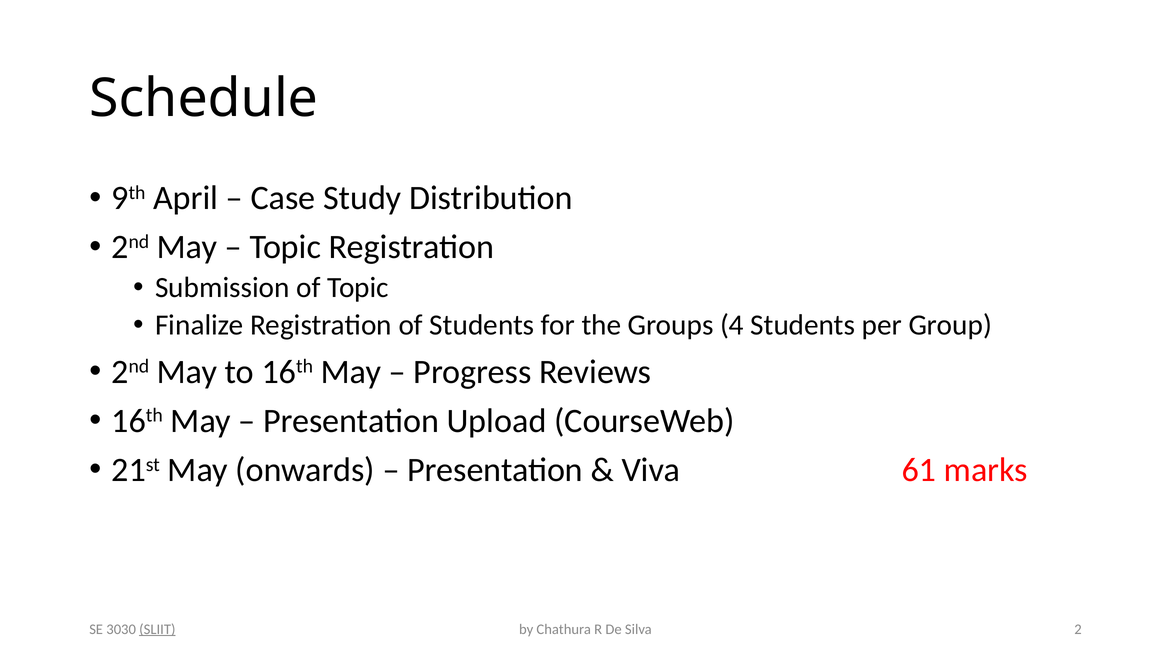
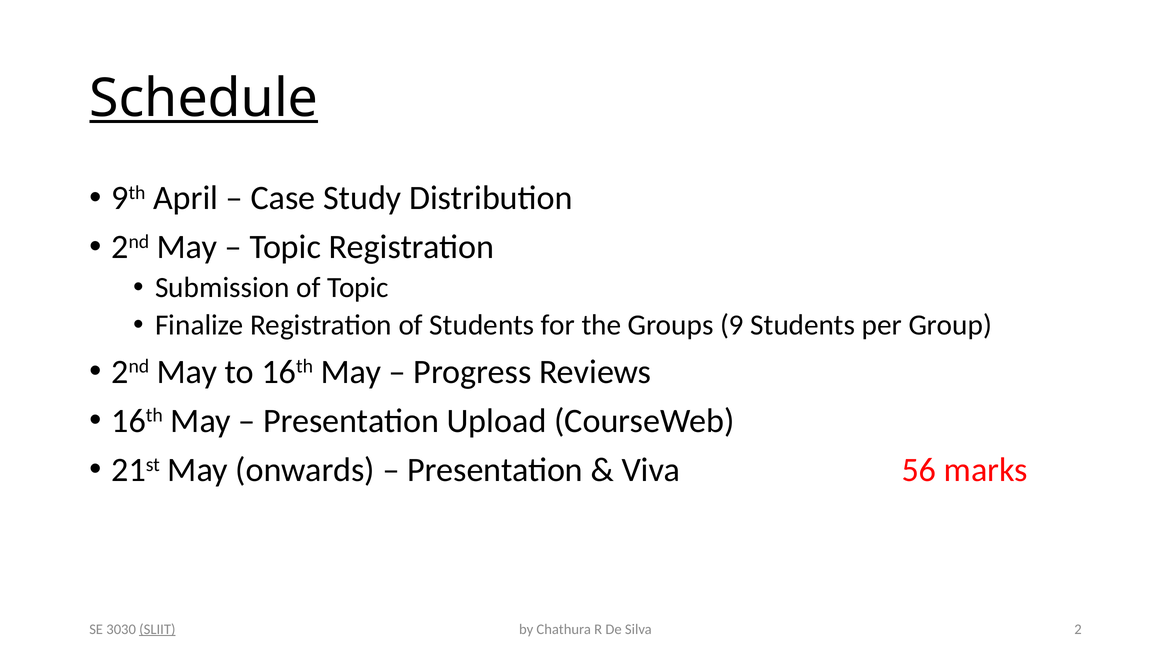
Schedule underline: none -> present (204, 98)
4: 4 -> 9 (732, 325)
61: 61 -> 56 (919, 470)
